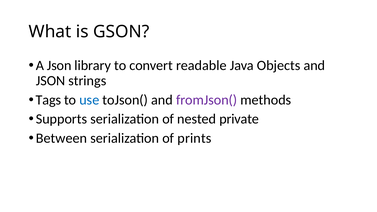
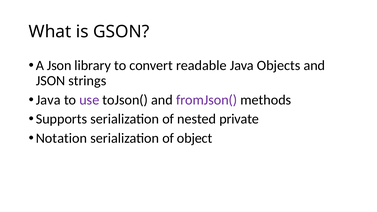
Tags: Tags -> Java (48, 100)
use colour: blue -> purple (89, 100)
Between: Between -> Notation (61, 138)
prints: prints -> object (195, 138)
